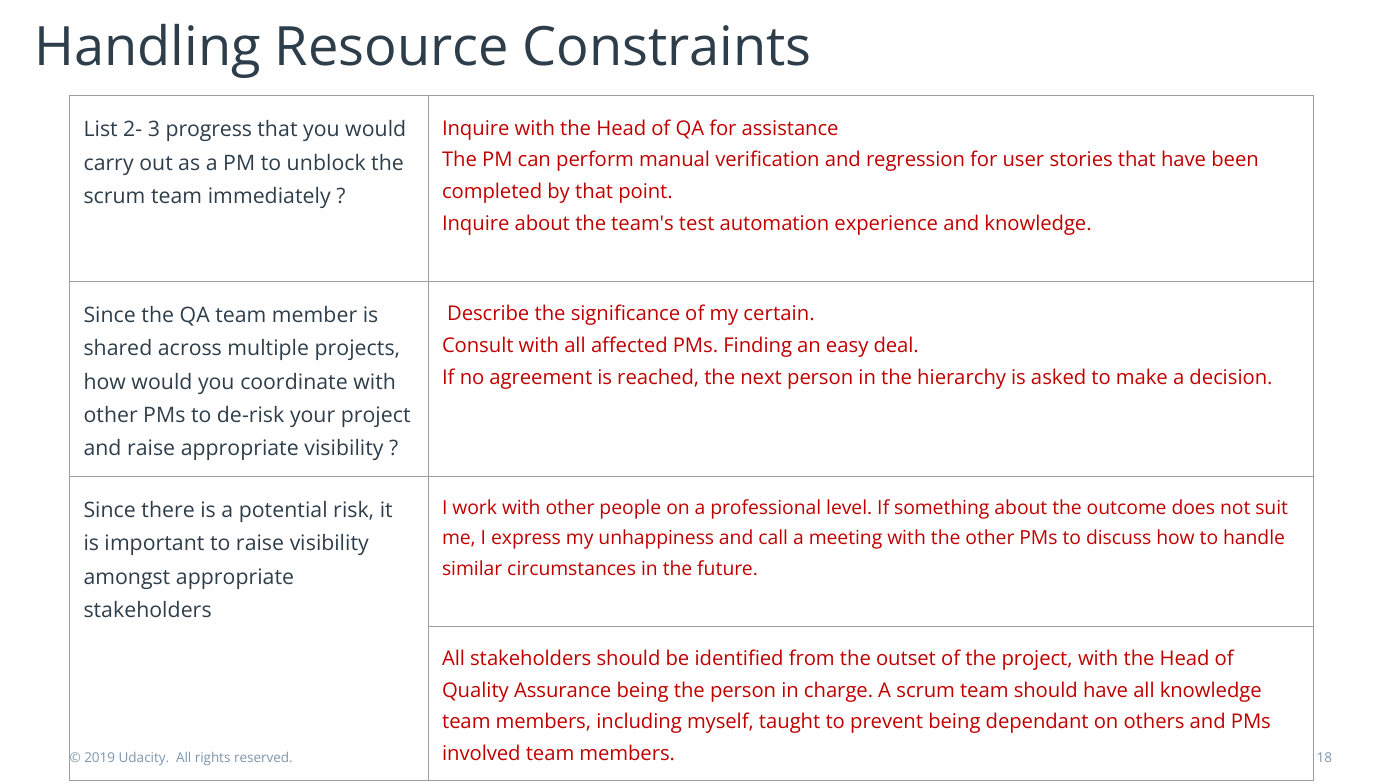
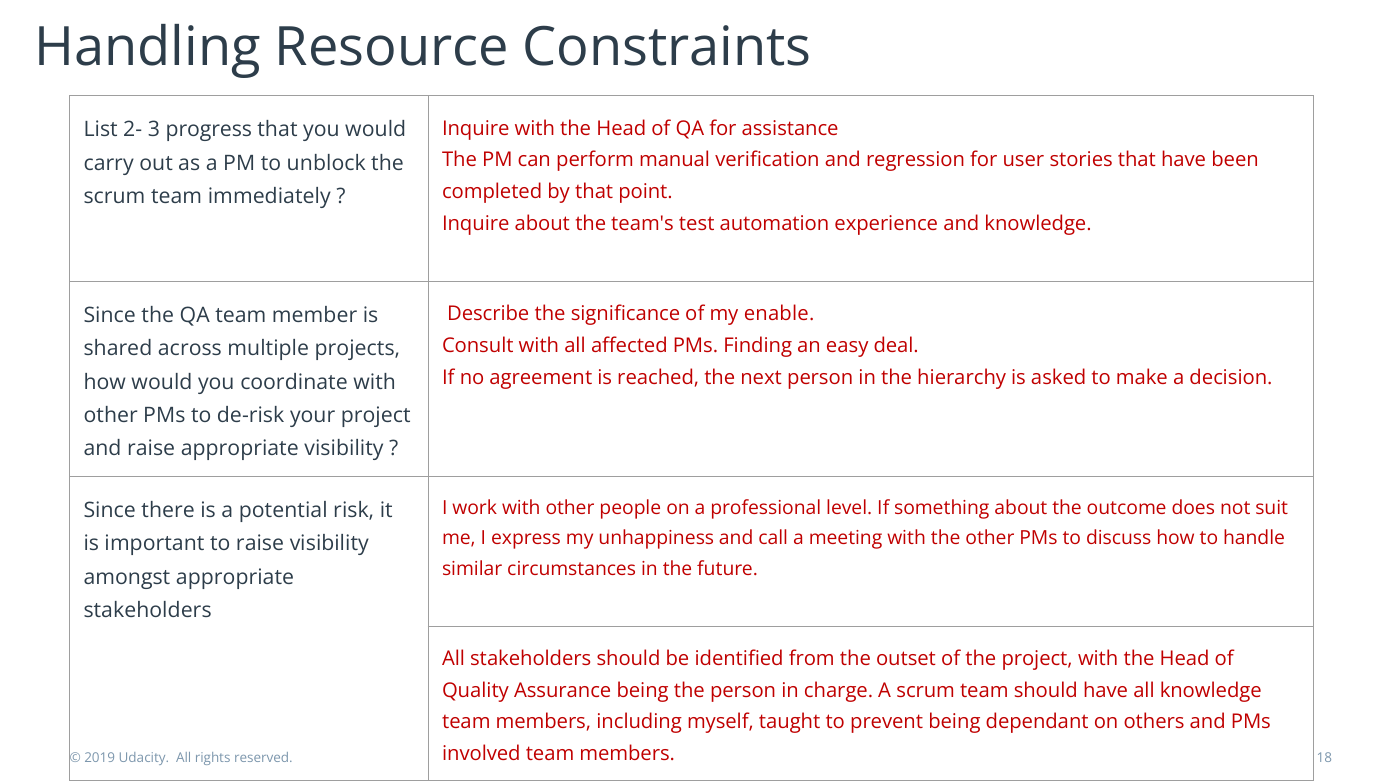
certain: certain -> enable (779, 314)
